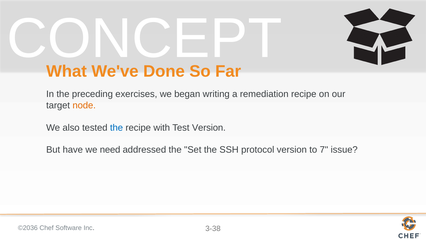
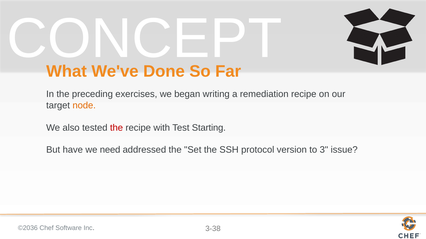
the colour: blue -> red (117, 128)
Test Version: Version -> Starting (209, 128)
7: 7 -> 3 (324, 150)
